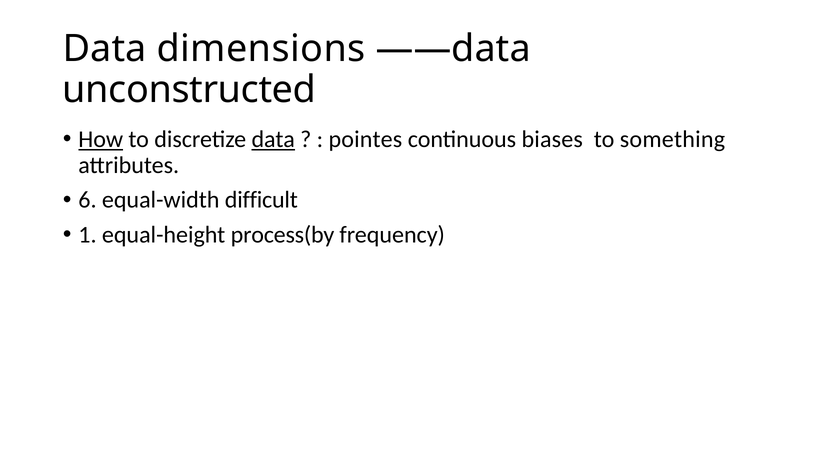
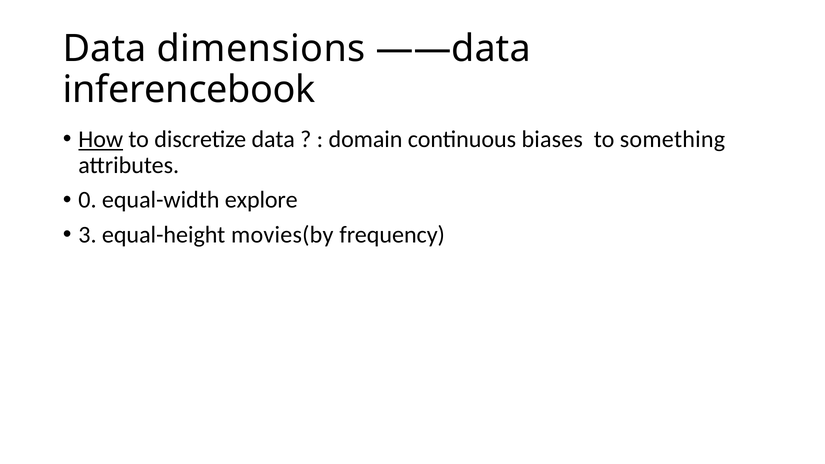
unconstructed: unconstructed -> inferencebook (189, 90)
data underline: present -> none (273, 139)
pointes: pointes -> domain (365, 139)
6: 6 -> 0 (87, 200)
difficult: difficult -> explore (261, 200)
1: 1 -> 3 (87, 235)
process(by: process(by -> movies(by (282, 235)
